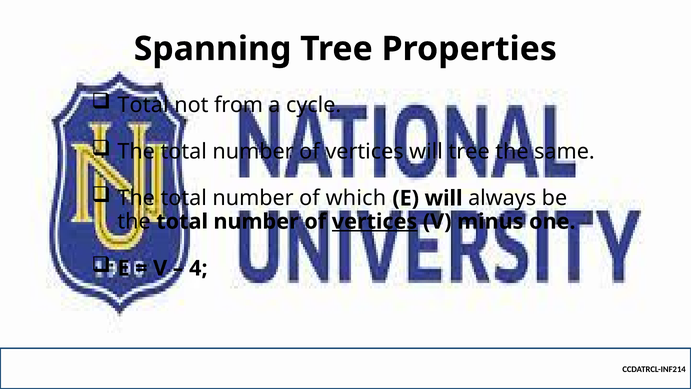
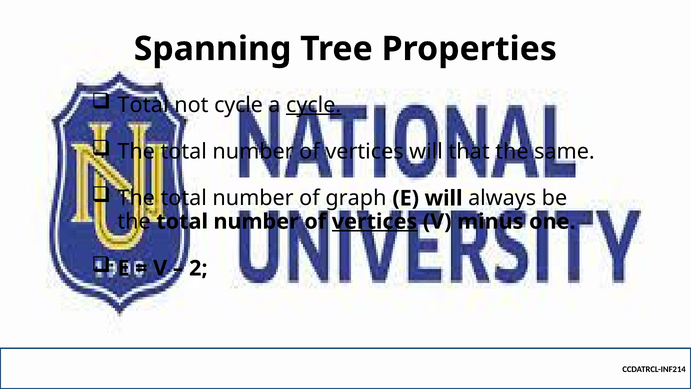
not from: from -> cycle (239, 105)
cycle underline: none -> present (314, 105)
will tree: tree -> that (469, 151)
which: which -> graph (356, 198)
4: 4 -> 2 (198, 268)
